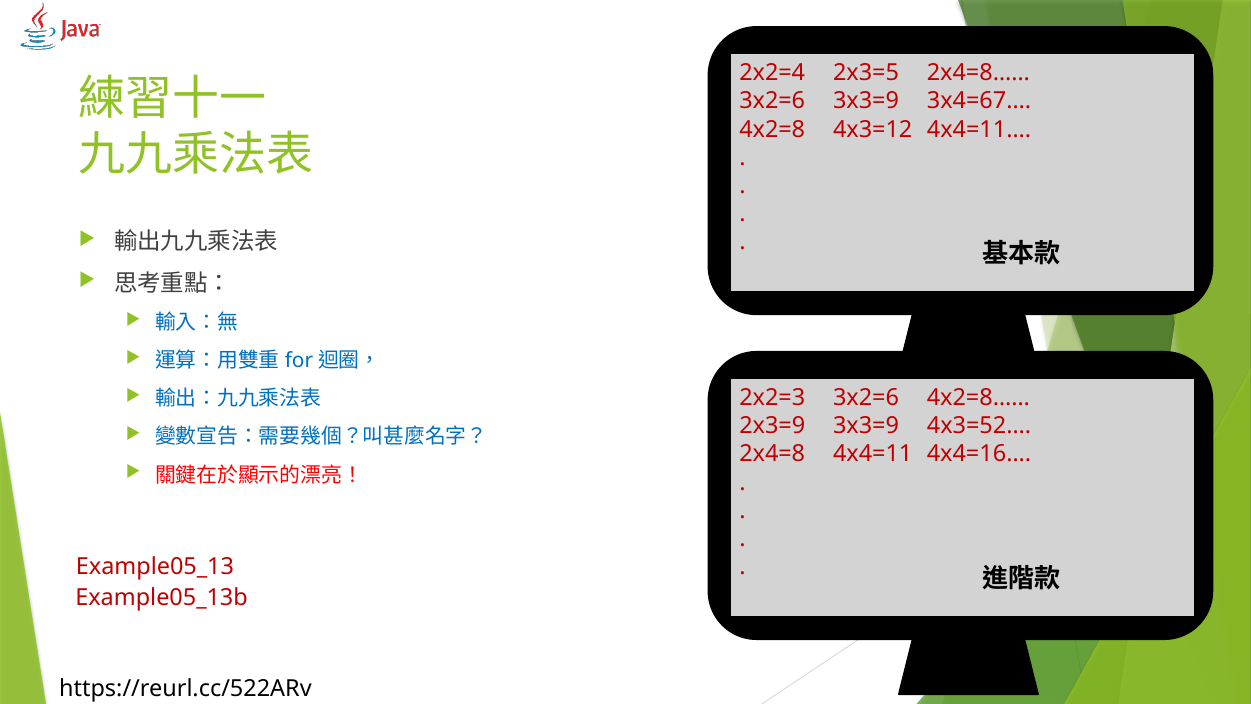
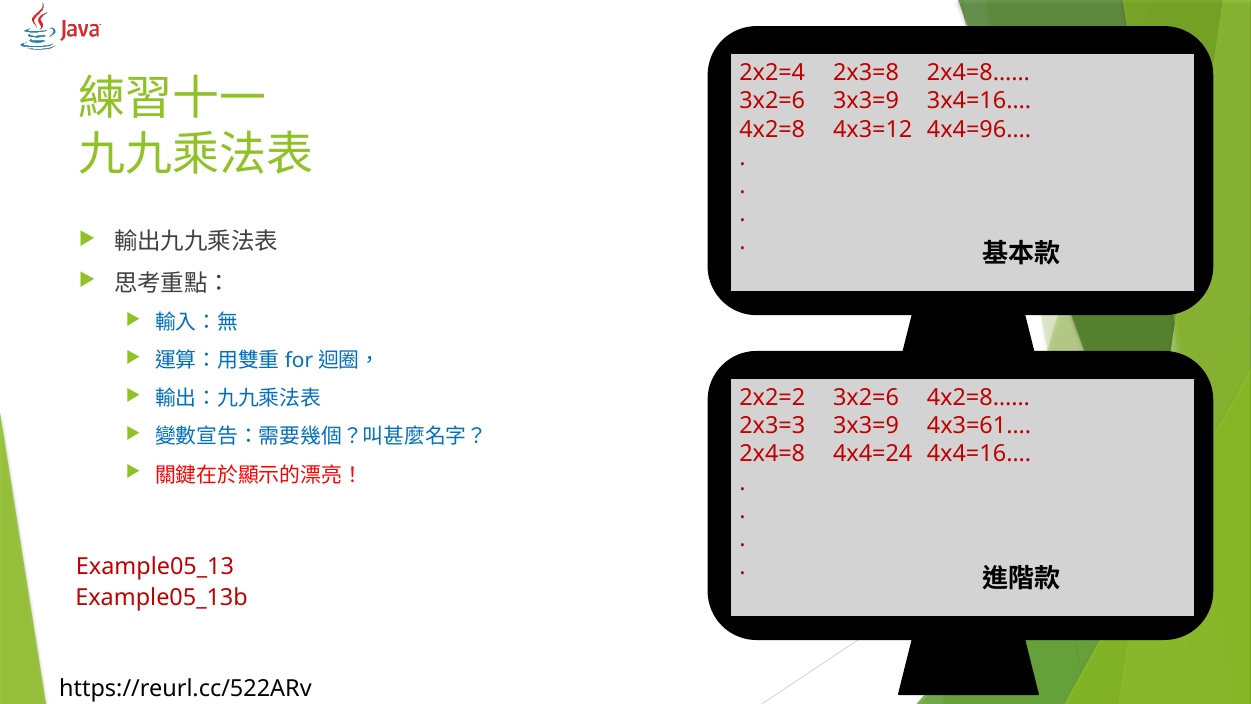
2x3=5: 2x3=5 -> 2x3=8 (866, 73)
3x4=67…: 3x4=67… -> 3x4=16… (979, 101)
4x4=11…: 4x4=11… -> 4x4=96… (979, 129)
2x2=3: 2x2=3 -> 2x2=2 (772, 398)
2x3=9: 2x3=9 -> 2x3=3 (772, 426)
4x3=52…: 4x3=52… -> 4x3=61… (979, 426)
4x4=11: 4x4=11 -> 4x4=24 (873, 454)
